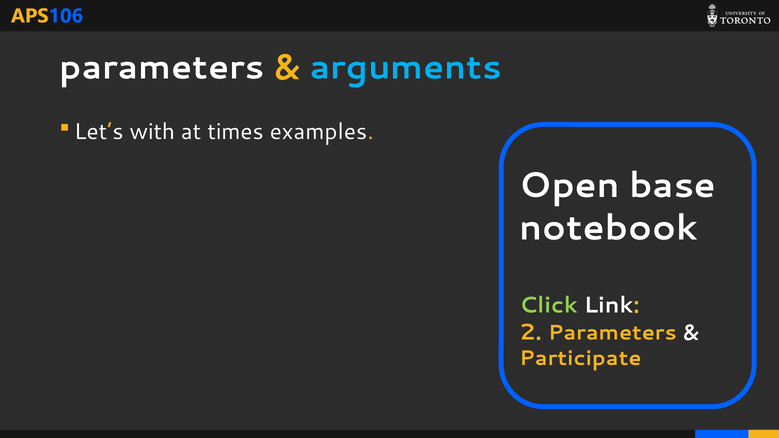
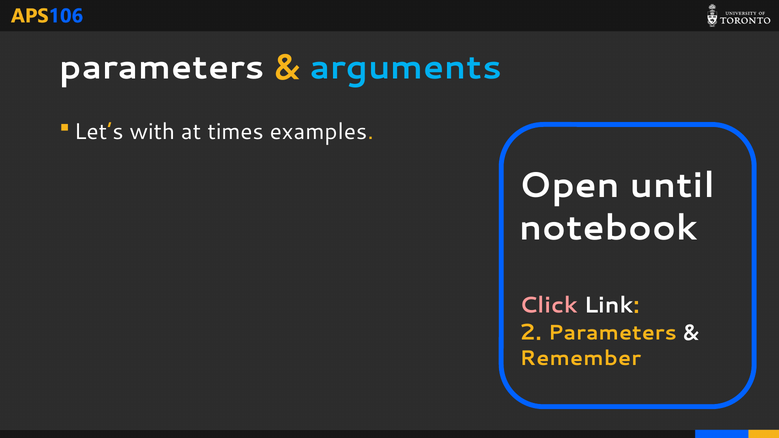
base: base -> until (672, 185)
Click colour: light green -> pink (548, 305)
Participate: Participate -> Remember (580, 359)
